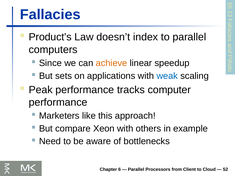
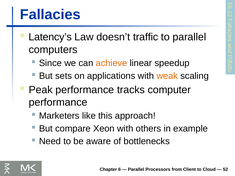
Product’s: Product’s -> Latency’s (50, 37)
index: index -> traffic (146, 37)
weak colour: blue -> orange (167, 76)
